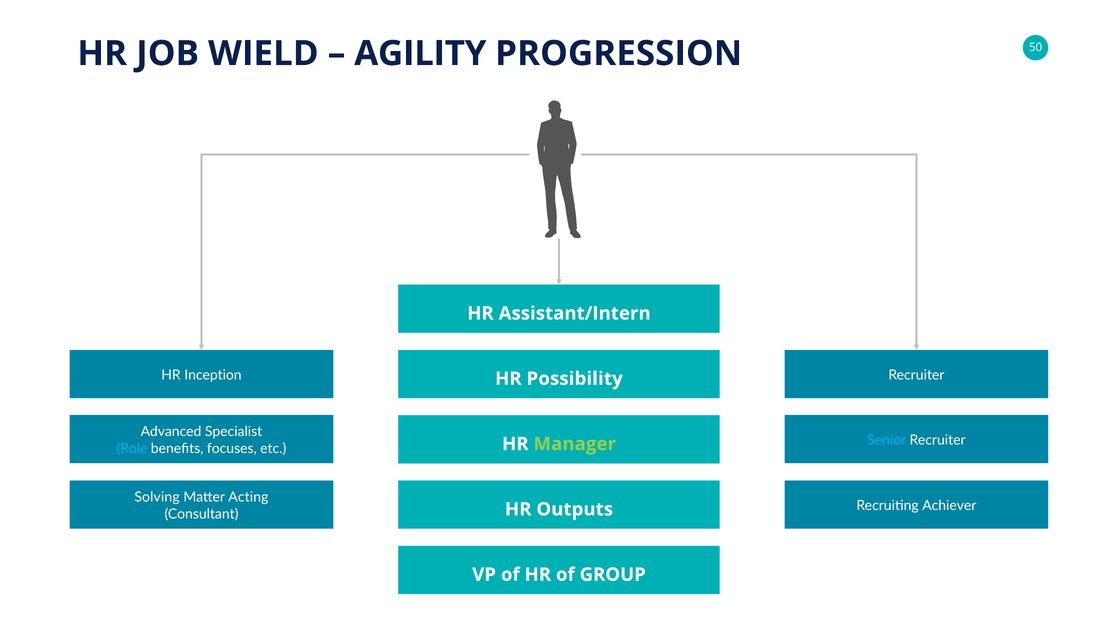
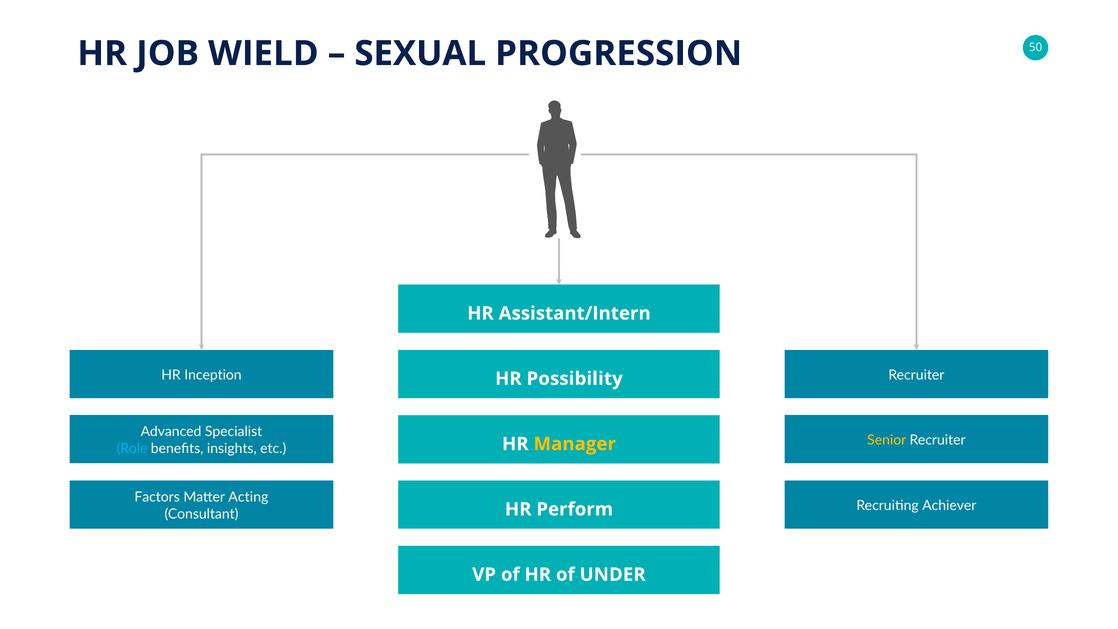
AGILITY: AGILITY -> SEXUAL (420, 54)
Senior colour: light blue -> yellow (887, 440)
Manager colour: light green -> yellow (575, 444)
focuses: focuses -> insights (232, 448)
Solving: Solving -> Factors (157, 497)
Outputs: Outputs -> Perform (575, 509)
GROUP: GROUP -> UNDER (613, 575)
